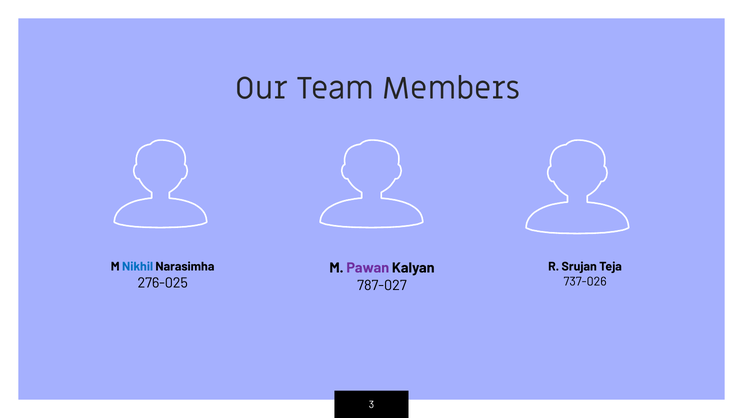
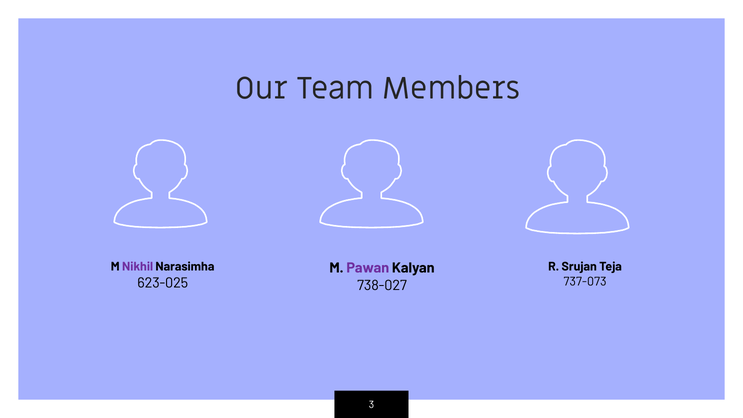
Nikhil colour: blue -> purple (138, 267)
737-026: 737-026 -> 737-073 (585, 281)
276-025: 276-025 -> 623-025 (163, 283)
787-027: 787-027 -> 738-027 (382, 285)
